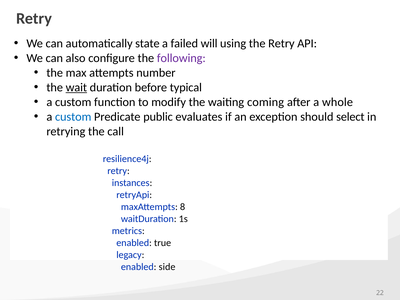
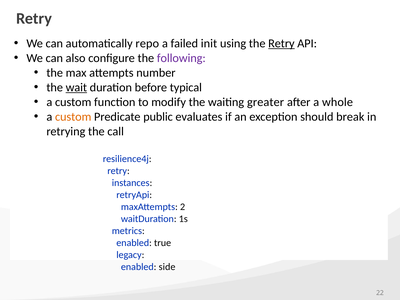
state: state -> repo (147, 43)
will: will -> init (209, 43)
Retry underline: none -> present (281, 43)
coming: coming -> greater (266, 102)
custom colour: blue -> orange (73, 117)
select: select -> break (350, 117)
8: 8 -> 2 (183, 207)
